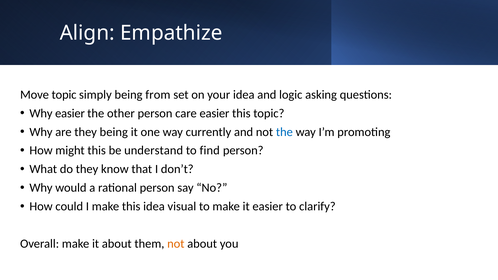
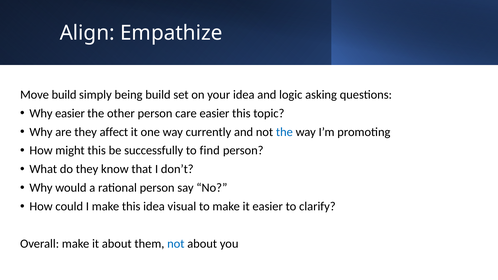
Move topic: topic -> build (64, 95)
being from: from -> build (158, 95)
they being: being -> affect (114, 132)
understand: understand -> successfully (154, 151)
not colour: orange -> blue (176, 244)
